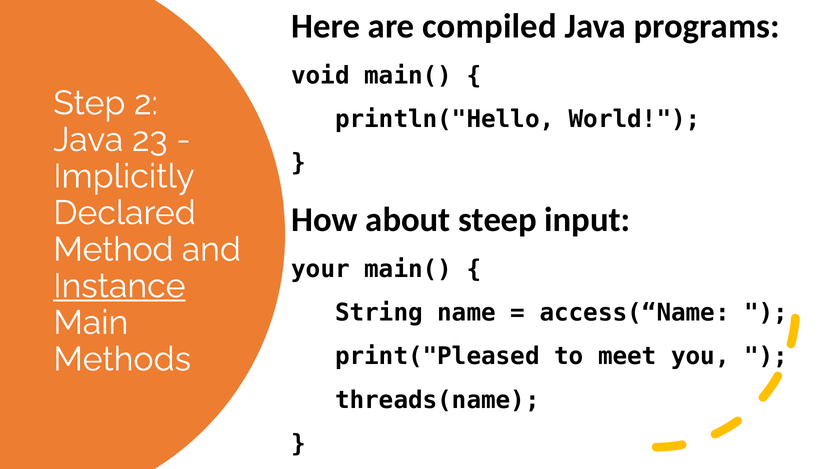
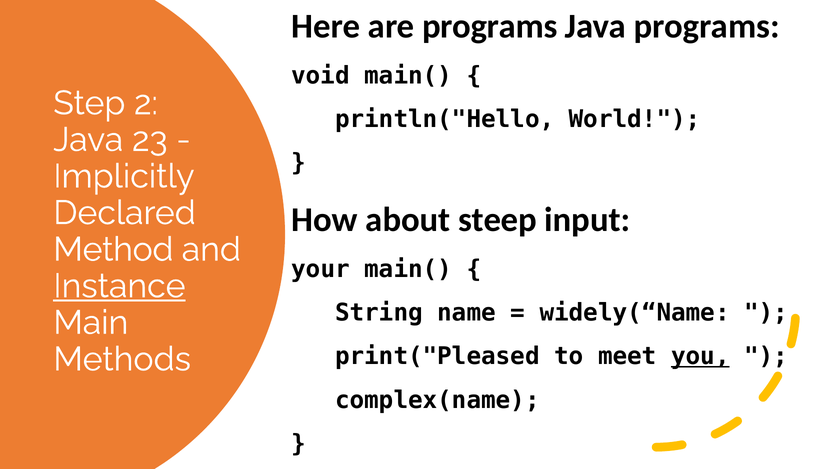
are compiled: compiled -> programs (490, 26)
access(“Name: access(“Name -> widely(“Name (635, 313)
you underline: none -> present (700, 357)
threads(name: threads(name -> complex(name (437, 400)
